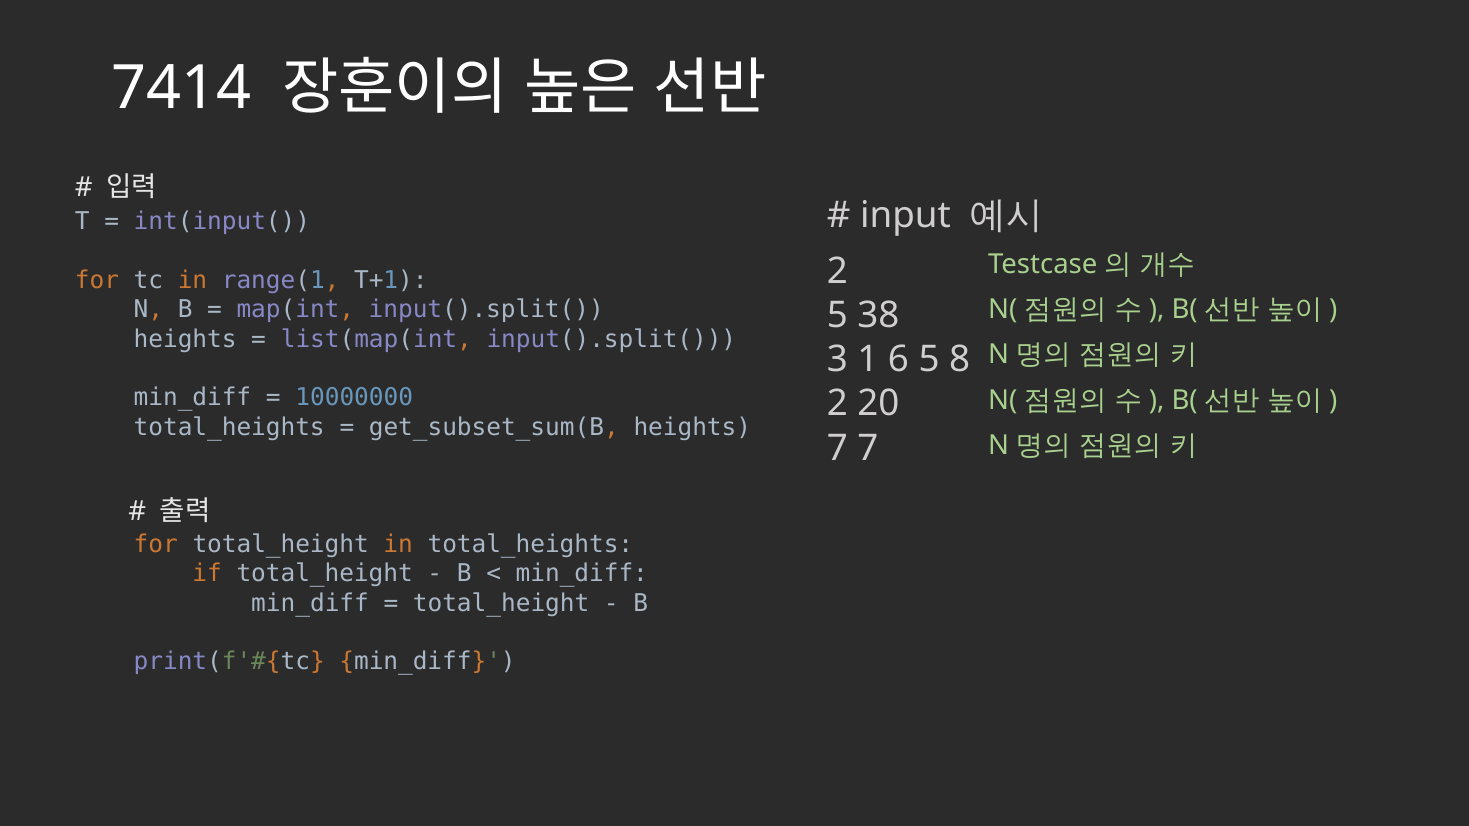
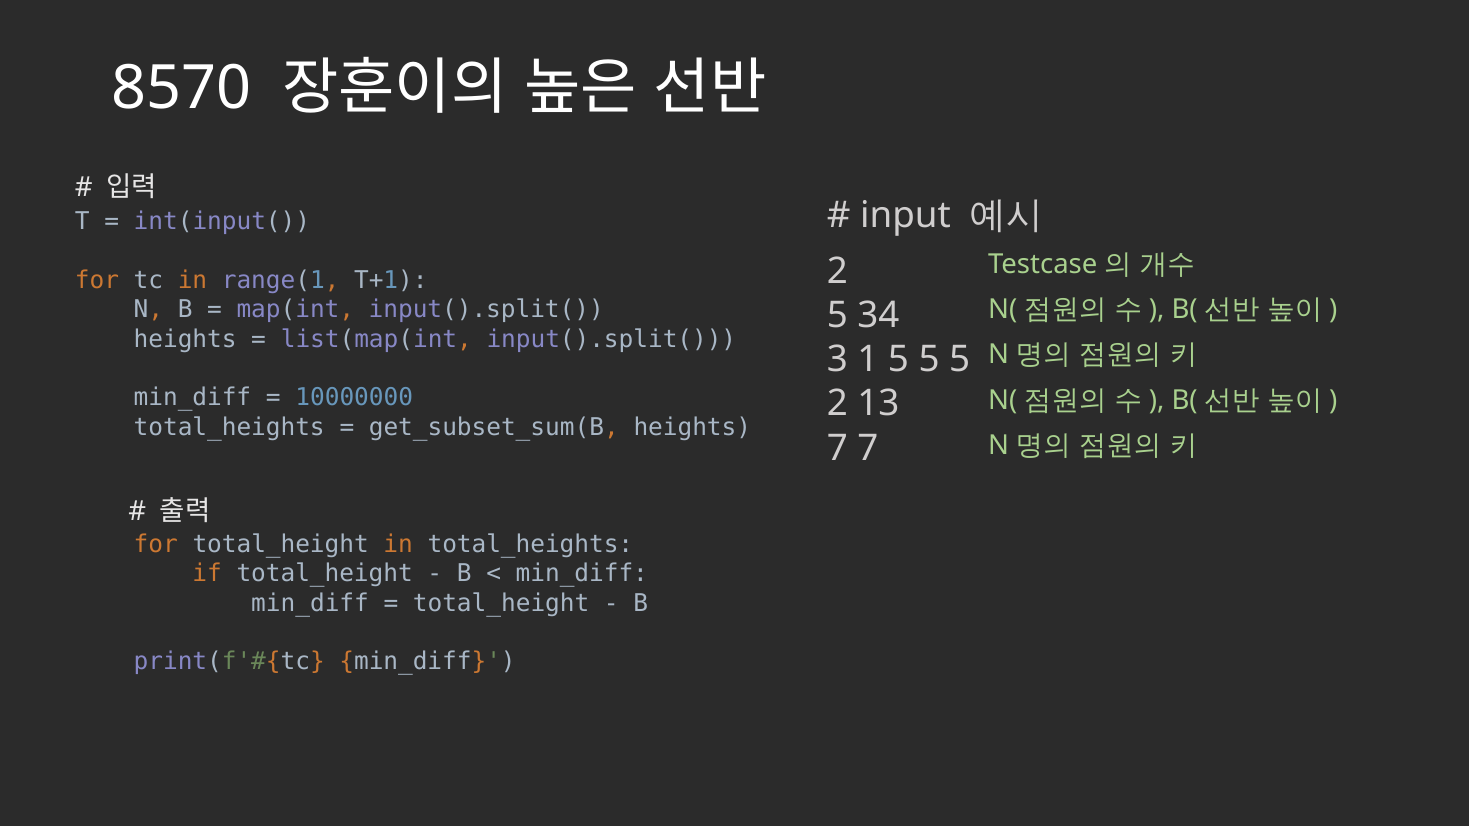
7414: 7414 -> 8570 (182, 88)
38: 38 -> 34 (878, 316)
1 6: 6 -> 5 (898, 360)
8: 8 -> 5 (960, 360)
20: 20 -> 13 (878, 404)
